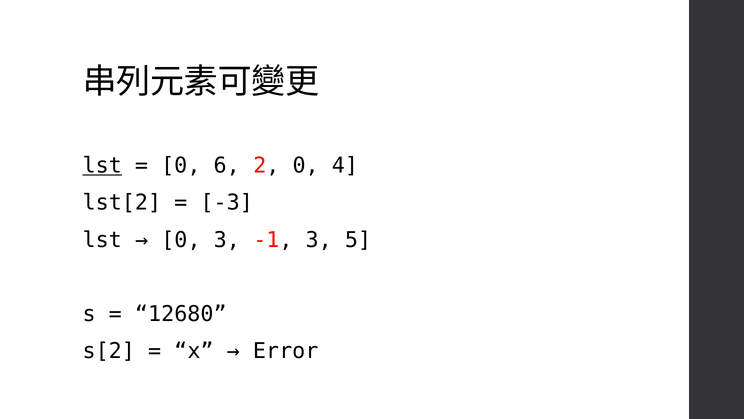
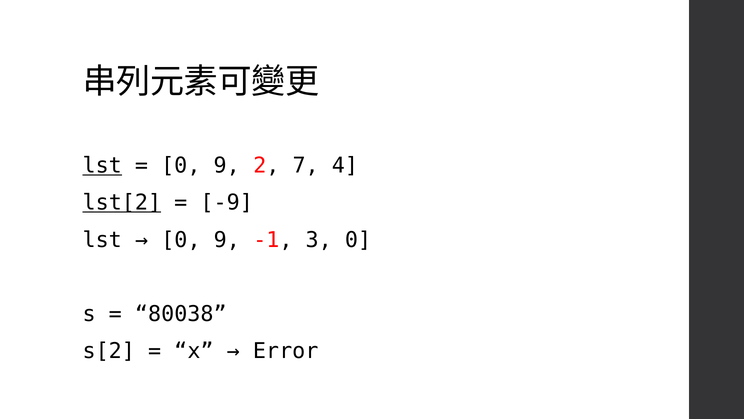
6: 6 -> 9 (227, 165)
2 0: 0 -> 7 (306, 165)
lst[2 underline: none -> present (122, 202)
-3: -3 -> -9 (227, 202)
3: 3 -> 9 (227, 240)
3 5: 5 -> 0 (358, 240)
12680: 12680 -> 80038 (181, 314)
